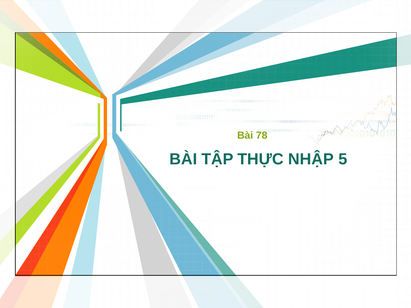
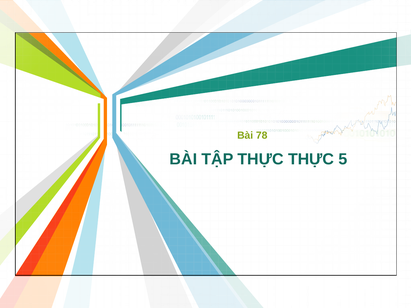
THỰC NHẬP: NHẬP -> THỰC (311, 159)
